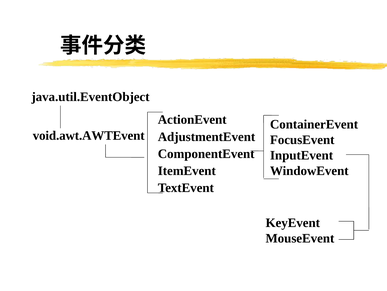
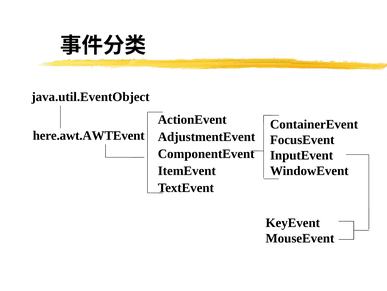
void.awt.AWTEvent: void.awt.AWTEvent -> here.awt.AWTEvent (89, 135)
